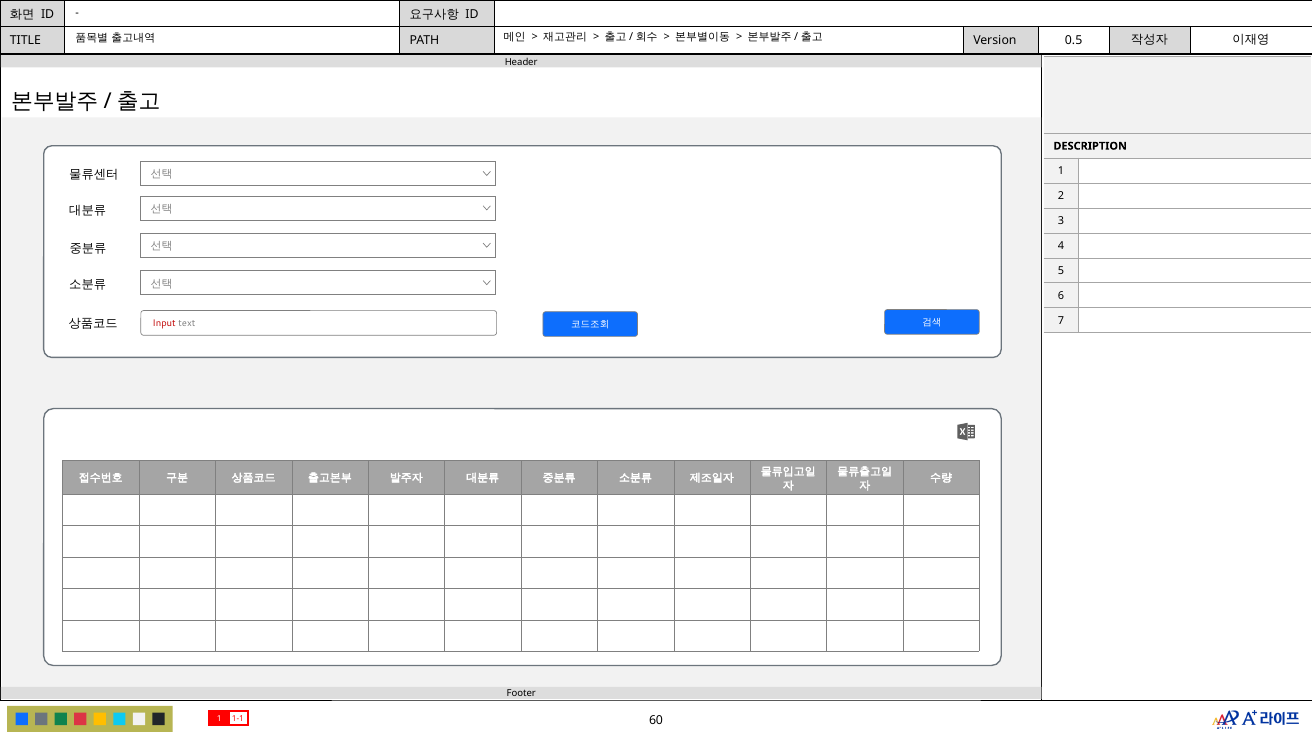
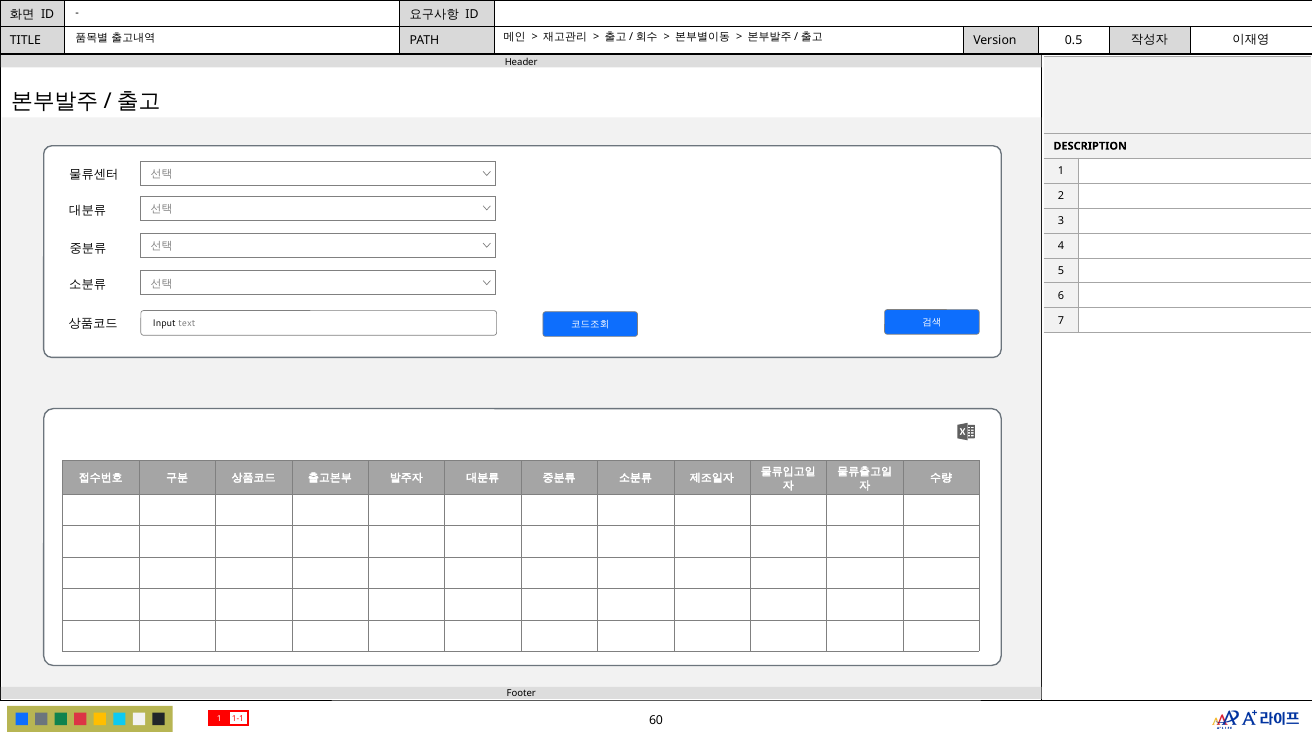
Input colour: red -> black (164, 324)
